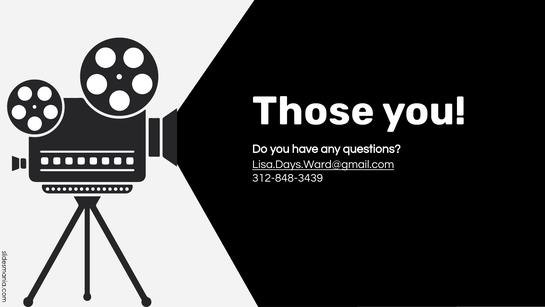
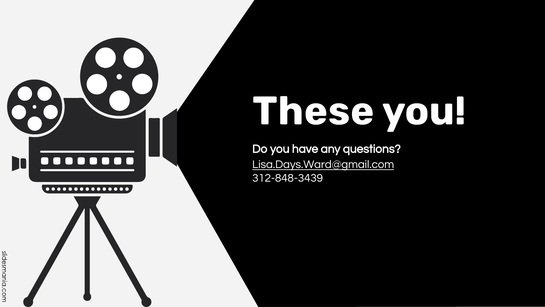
Those: Those -> These (313, 111)
